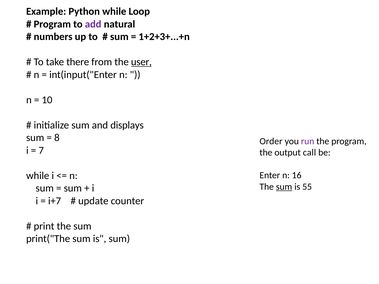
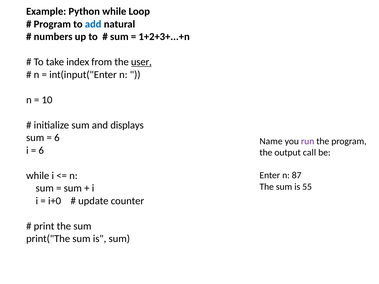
add colour: purple -> blue (93, 24)
there: there -> index (78, 62)
8: 8 -> 6 (57, 138)
Order: Order -> Name (271, 141)
7: 7 -> 6 (41, 151)
16: 16 -> 87 (297, 175)
sum underline: present -> none (284, 187)
i+7: i+7 -> i+0 (55, 201)
